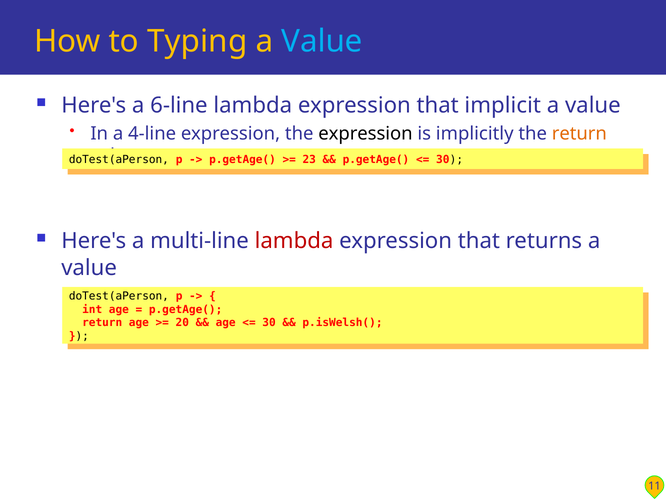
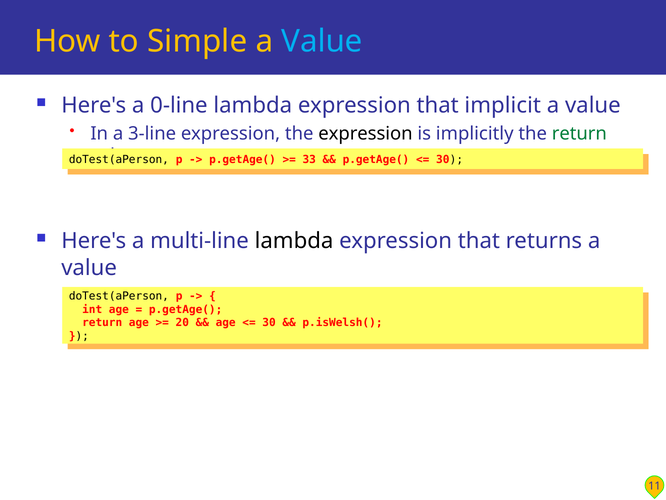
Typing: Typing -> Simple (197, 42)
6-line: 6-line -> 0-line (179, 105)
4-line: 4-line -> 3-line (152, 133)
return colour: orange -> green (579, 133)
23: 23 -> 33 (309, 159)
lambda colour: red -> black (294, 241)
